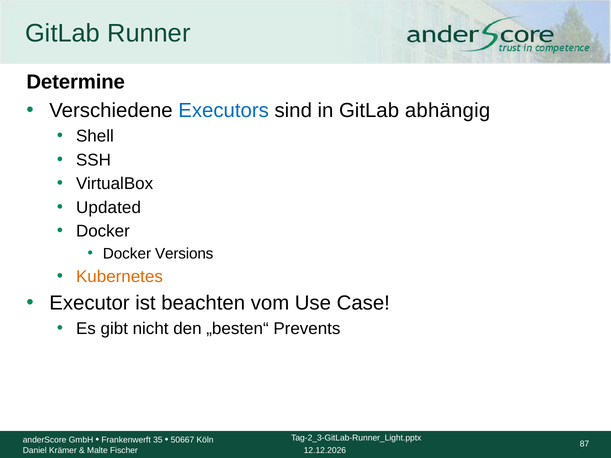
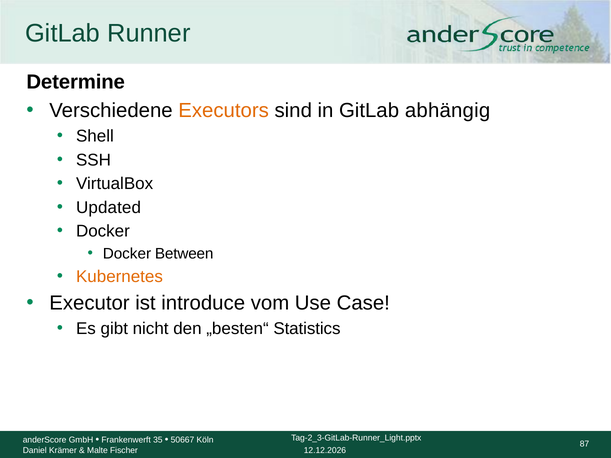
Executors colour: blue -> orange (224, 111)
Versions: Versions -> Between (184, 254)
beachten: beachten -> introduce (203, 303)
Prevents: Prevents -> Statistics (307, 329)
